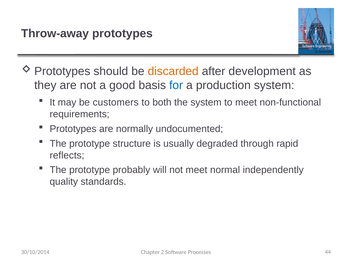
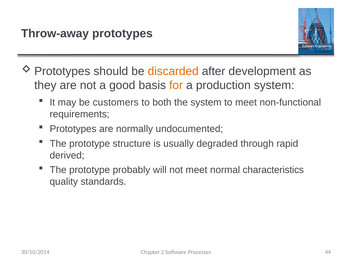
for colour: blue -> orange (176, 85)
reflects: reflects -> derived (67, 155)
independently: independently -> characteristics (273, 170)
